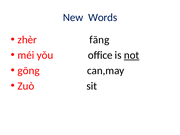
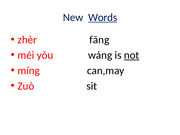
Words underline: none -> present (103, 17)
office: office -> wáng (100, 55)
gōng: gōng -> míng (29, 71)
